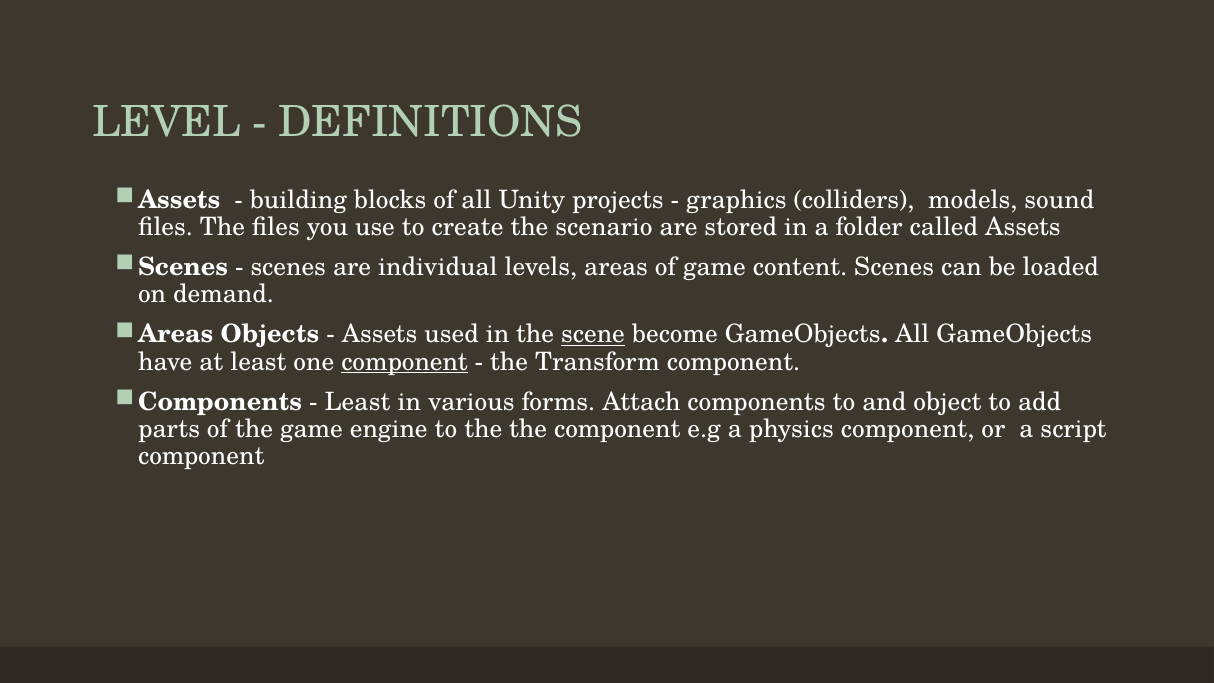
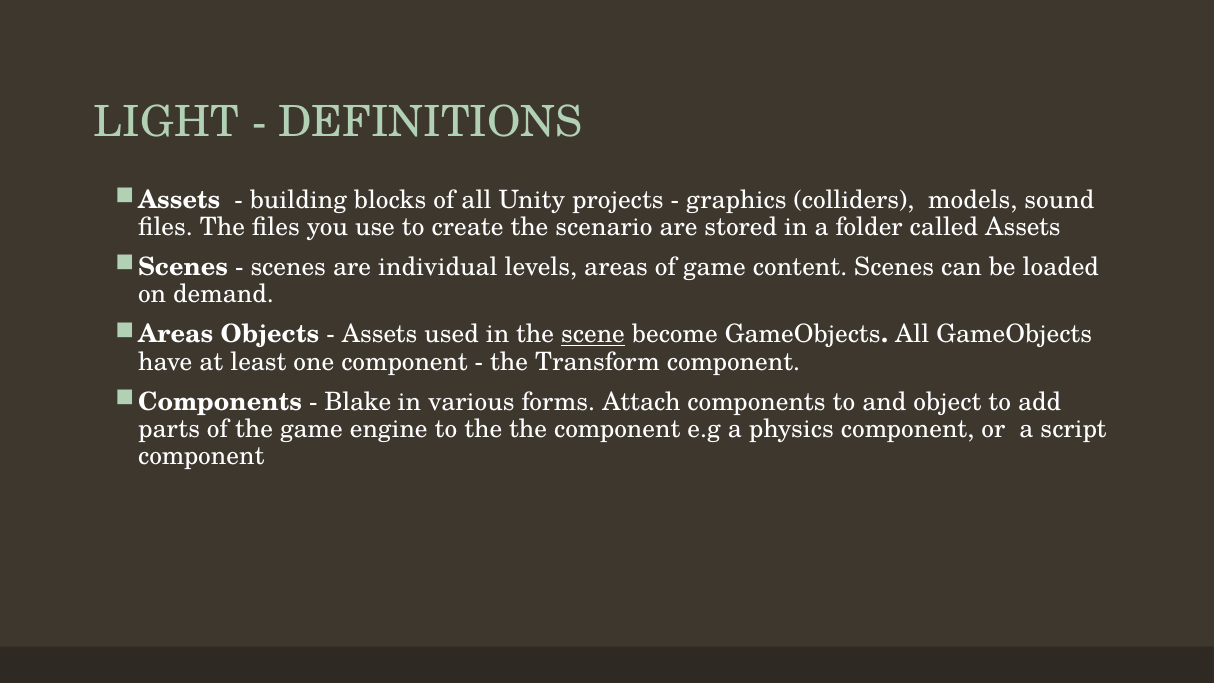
LEVEL: LEVEL -> LIGHT (166, 122)
component underline: present -> none (405, 362)
Least: Least -> Blake (358, 402)
